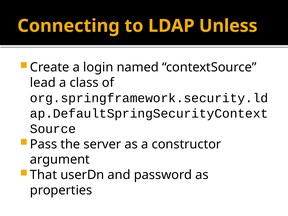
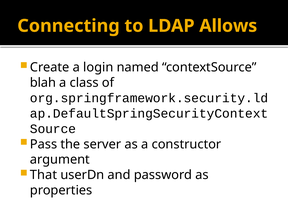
Unless: Unless -> Allows (228, 26)
lead: lead -> blah (43, 83)
